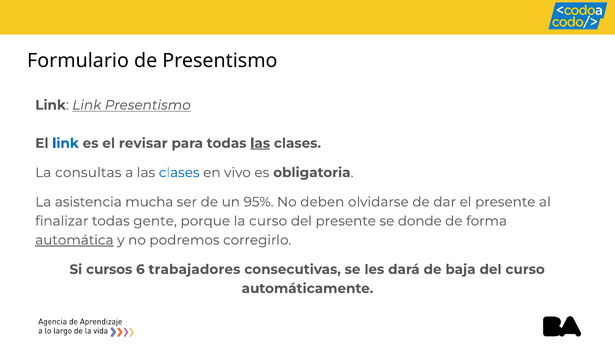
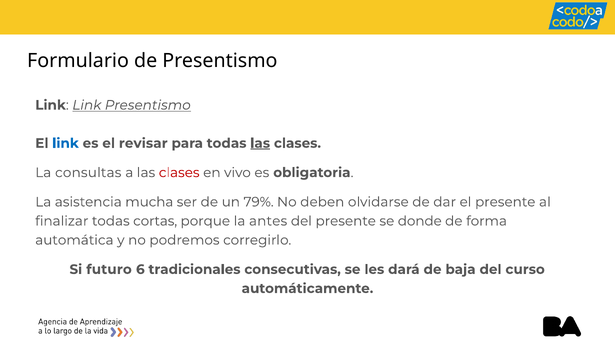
clases colour: blue -> red (179, 173)
95%: 95% -> 79% (259, 202)
gente: gente -> cortas (155, 221)
la curso: curso -> antes (268, 221)
automática underline: present -> none (74, 240)
cursos: cursos -> futuro (109, 269)
trabajadores: trabajadores -> tradicionales (194, 269)
